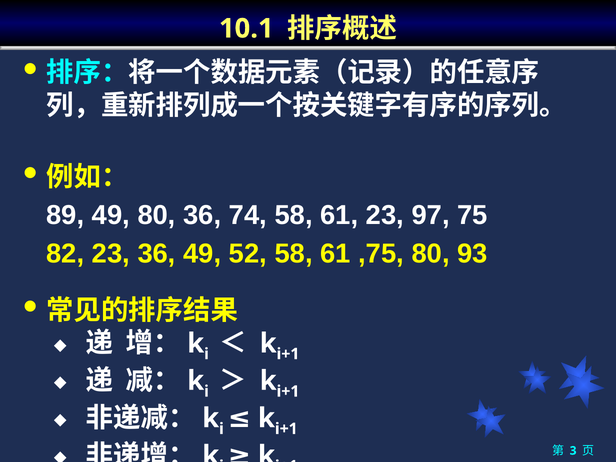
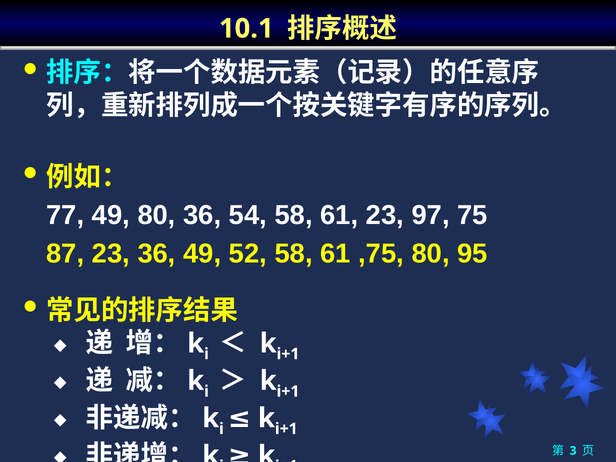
89: 89 -> 77 (65, 215)
74: 74 -> 54 (248, 215)
82: 82 -> 87 (65, 254)
93: 93 -> 95 (473, 254)
